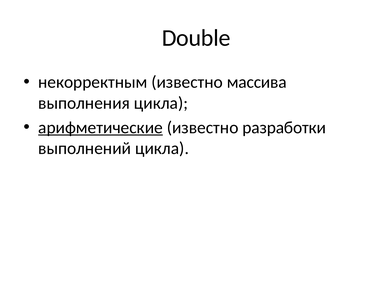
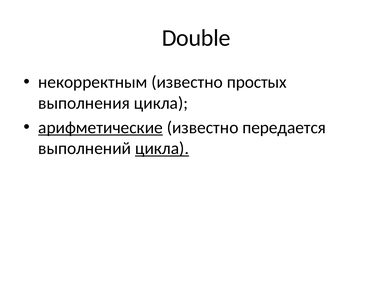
массива: массива -> простых (257, 82)
разработки: разработки -> передается (284, 128)
цикла underline: none -> present (162, 148)
